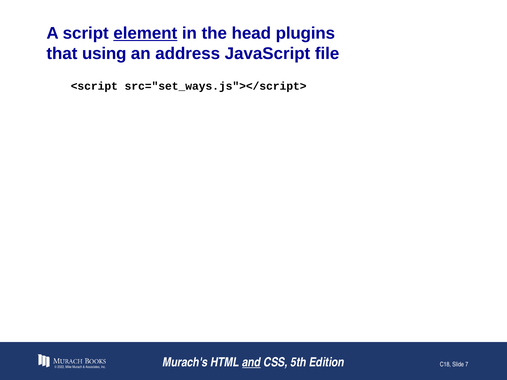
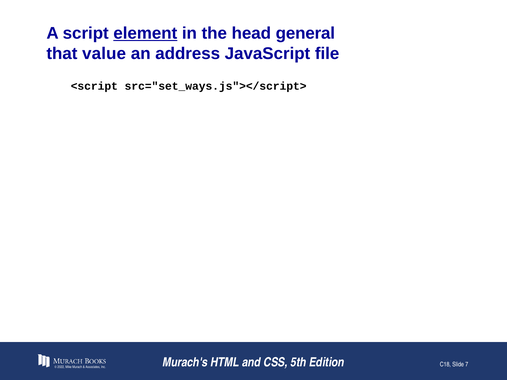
plugins: plugins -> general (305, 33)
using: using -> value (104, 54)
and underline: present -> none (251, 363)
